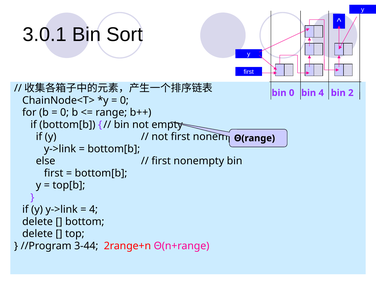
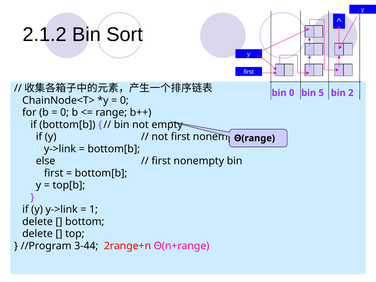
3.0.1: 3.0.1 -> 2.1.2 (45, 35)
bin 4: 4 -> 5 (321, 93)
4: 4 -> 1 (94, 209)
